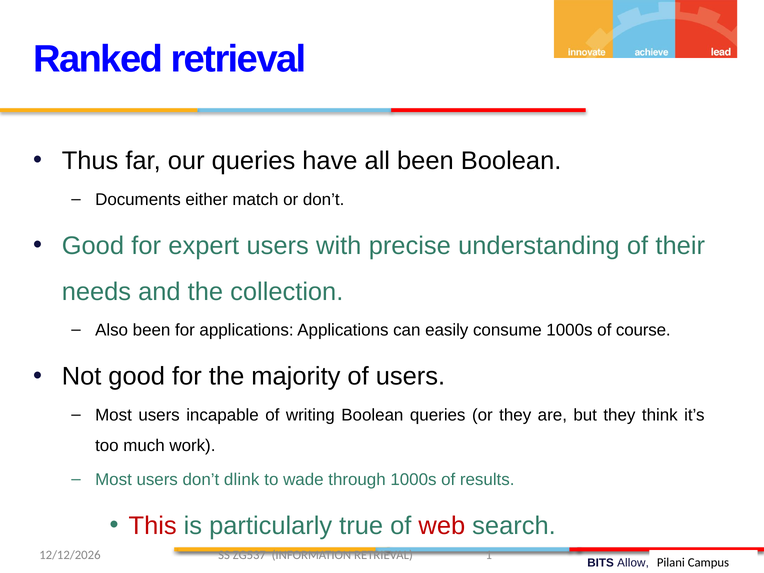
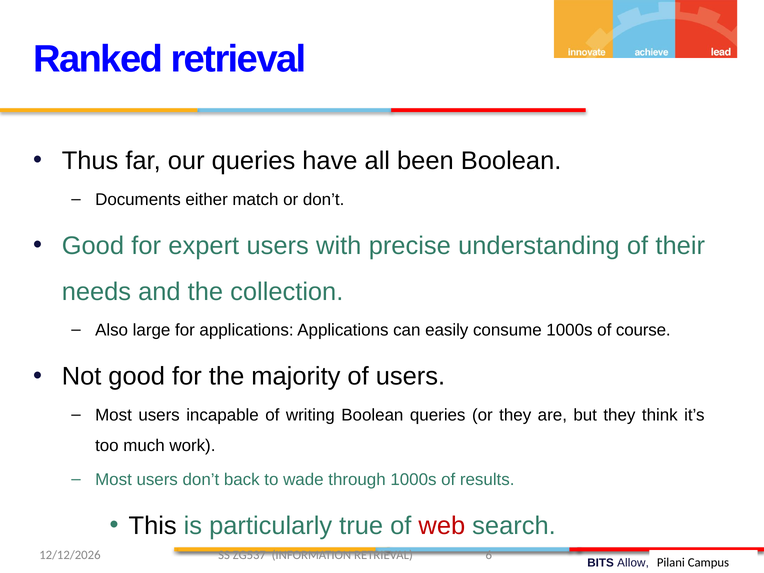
Also been: been -> large (152, 330)
dlink: dlink -> back (242, 479)
This colour: red -> black (153, 526)
1: 1 -> 6 (489, 555)
